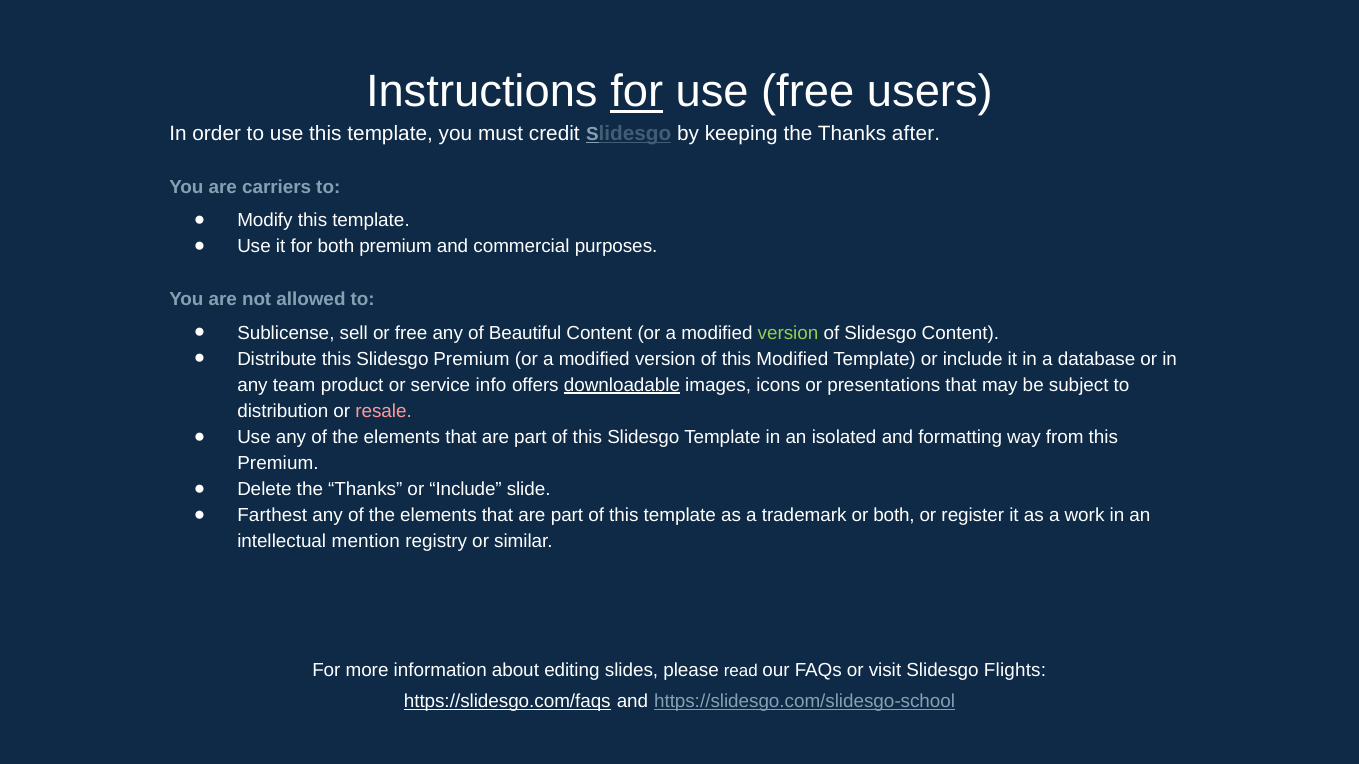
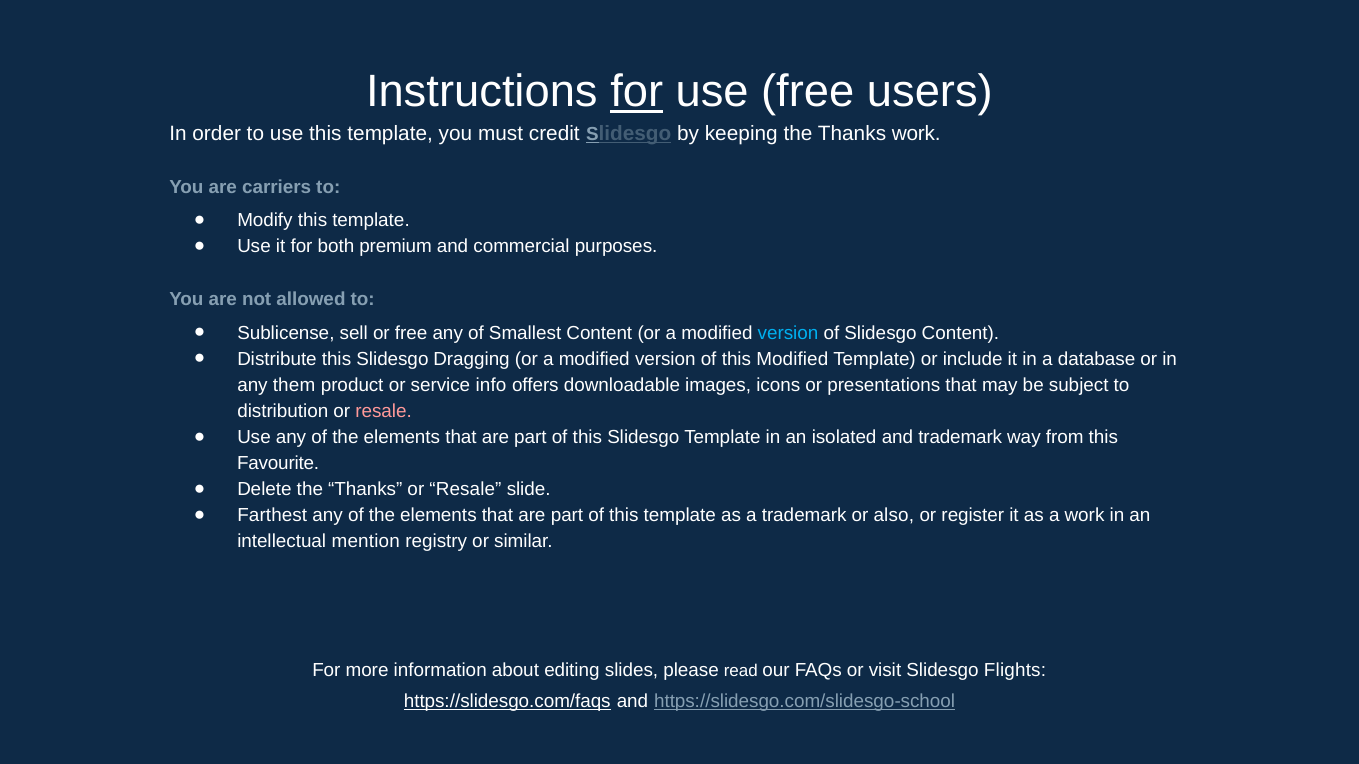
Thanks after: after -> work (916, 134)
Beautiful: Beautiful -> Smallest (525, 333)
version colour: light green -> light blue (788, 333)
Slidesgo Premium: Premium -> Dragging (472, 359)
team: team -> them (294, 385)
downloadable underline: present -> none (622, 385)
and formatting: formatting -> trademark (960, 437)
Premium: Premium -> Favourite (278, 463)
Thanks or Include: Include -> Resale (465, 489)
or both: both -> also (894, 515)
